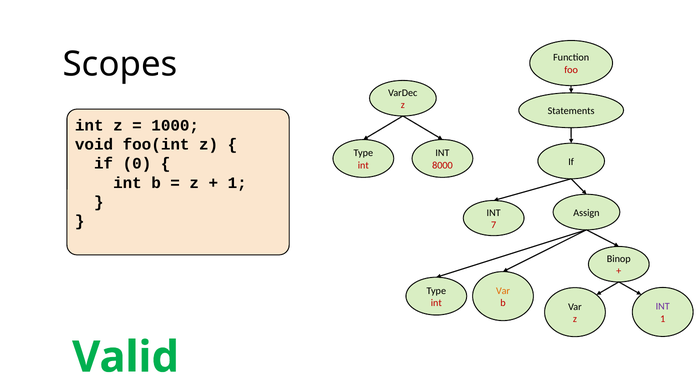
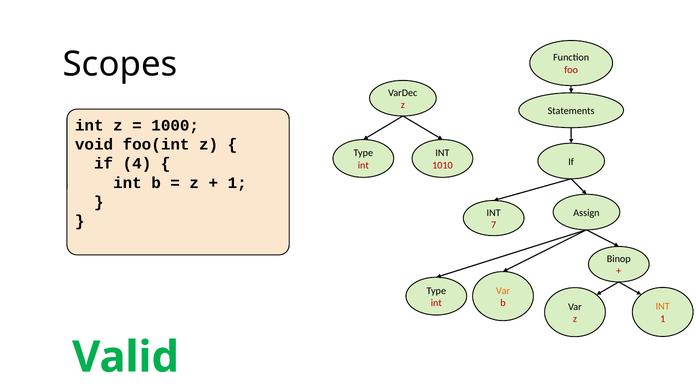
0: 0 -> 4 (137, 163)
8000: 8000 -> 1010 (442, 165)
INT colour: purple -> orange (663, 306)
